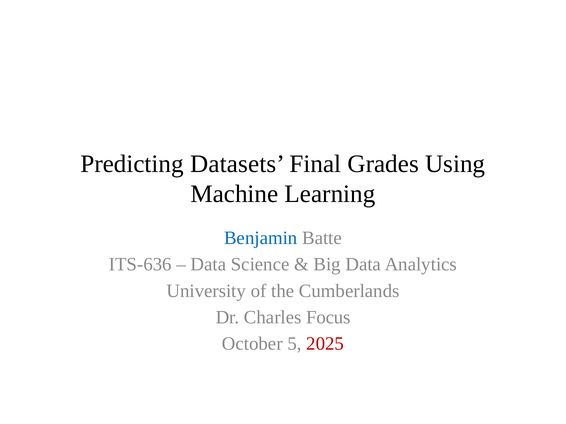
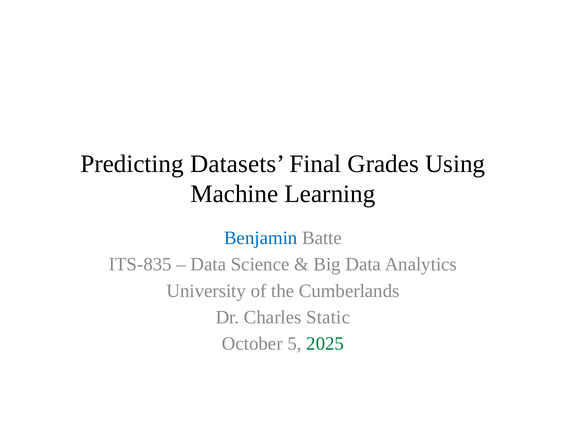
ITS-636: ITS-636 -> ITS-835 (140, 265)
Focus: Focus -> Static (328, 318)
2025 colour: red -> green (325, 344)
